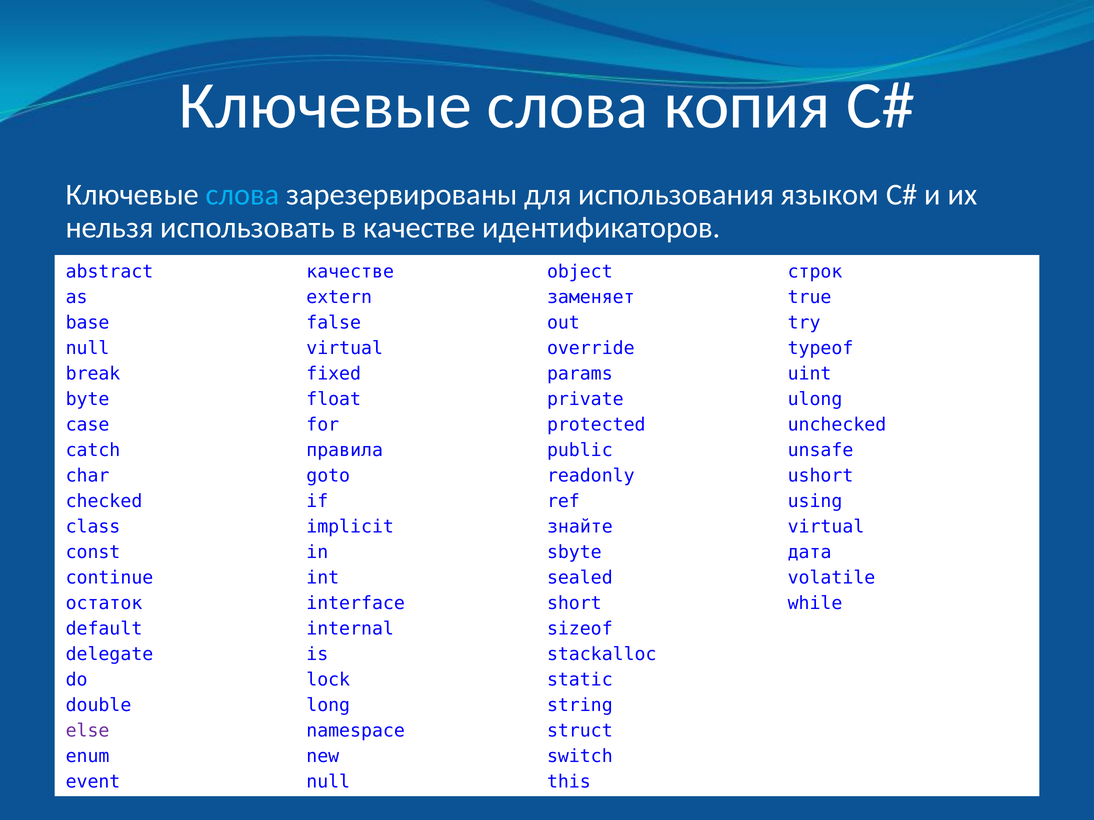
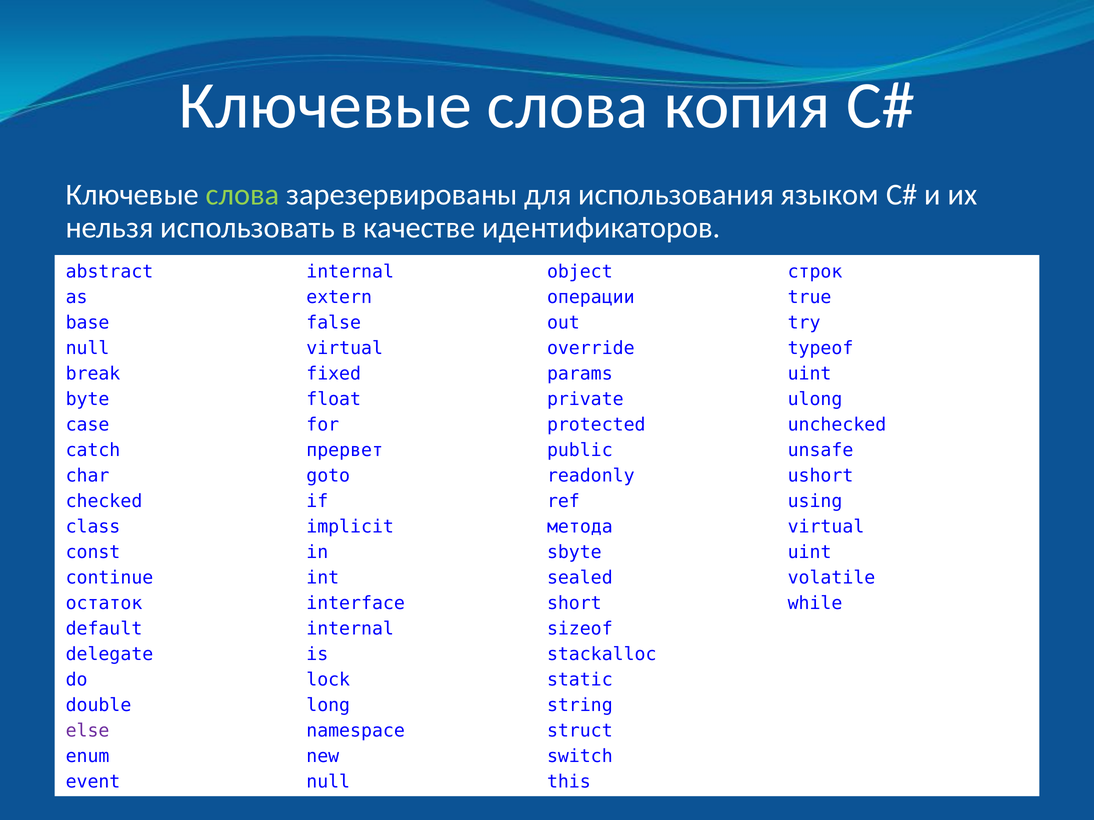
слова colour: light blue -> light green (243, 195)
качестве: качестве -> internal (350, 272)
заменяет: заменяет -> операции (591, 298)
правила: правила -> прервет (345, 451)
знайте: знайте -> метода (580, 527)
дата: дата -> uint (810, 553)
